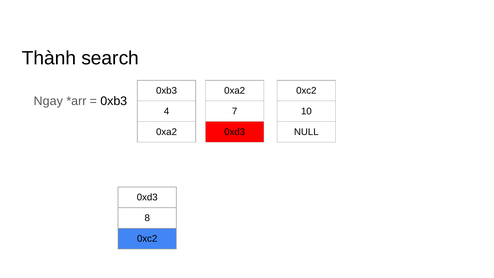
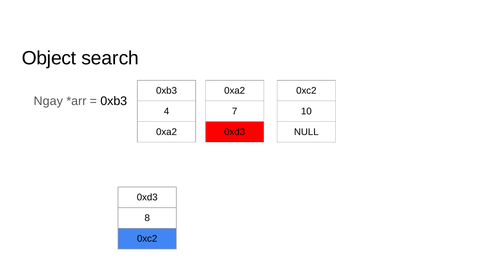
Thành: Thành -> Object (49, 58)
